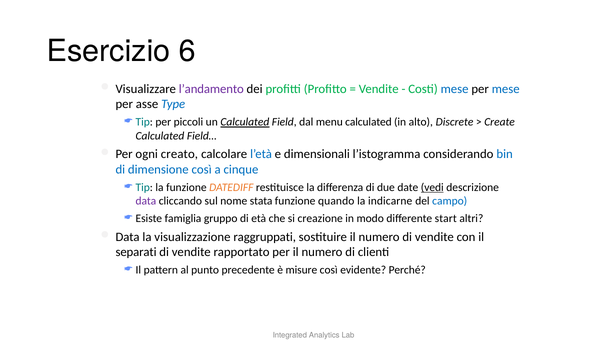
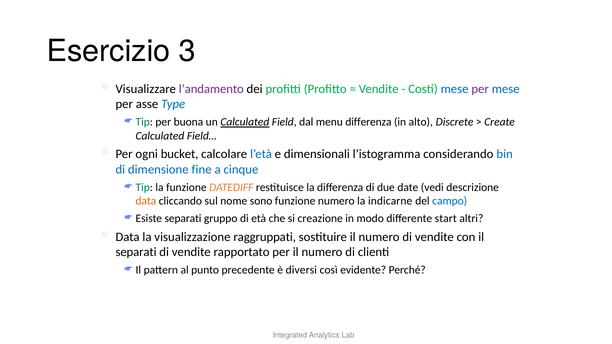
6: 6 -> 3 (187, 51)
per colour: black -> purple (480, 89)
piccoli: piccoli -> buona (188, 122)
menu calculated: calculated -> differenza (368, 122)
creato: creato -> bucket (180, 154)
dimensione così: così -> fine (202, 170)
vedi underline: present -> none (432, 188)
data colour: purple -> orange (146, 201)
stata: stata -> sono (261, 201)
funzione quando: quando -> numero (336, 201)
Esiste famiglia: famiglia -> separati (183, 219)
misure: misure -> diversi (301, 270)
